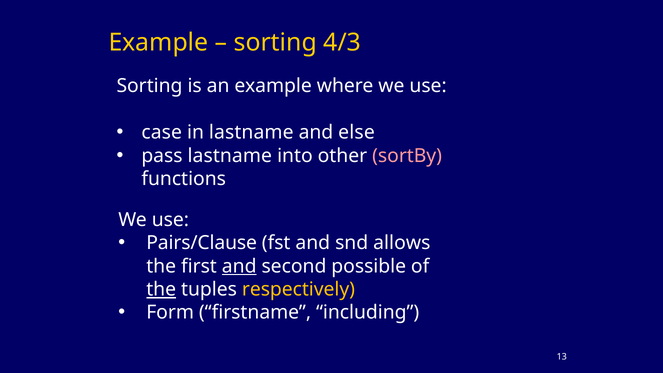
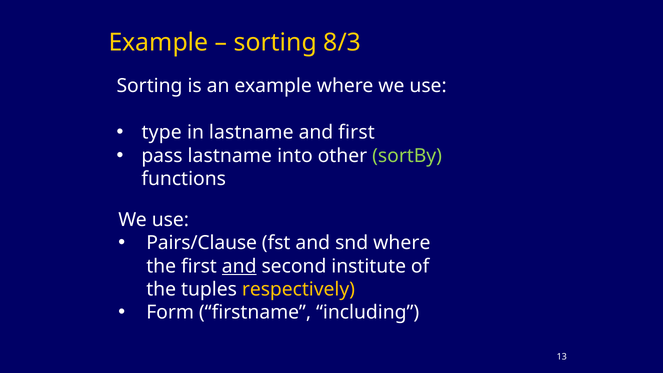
4/3: 4/3 -> 8/3 (342, 42)
case: case -> type (162, 133)
and else: else -> first (357, 133)
sortBy colour: pink -> light green (407, 156)
snd allows: allows -> where (402, 243)
possible: possible -> institute (369, 266)
the underline: present -> none (161, 289)
